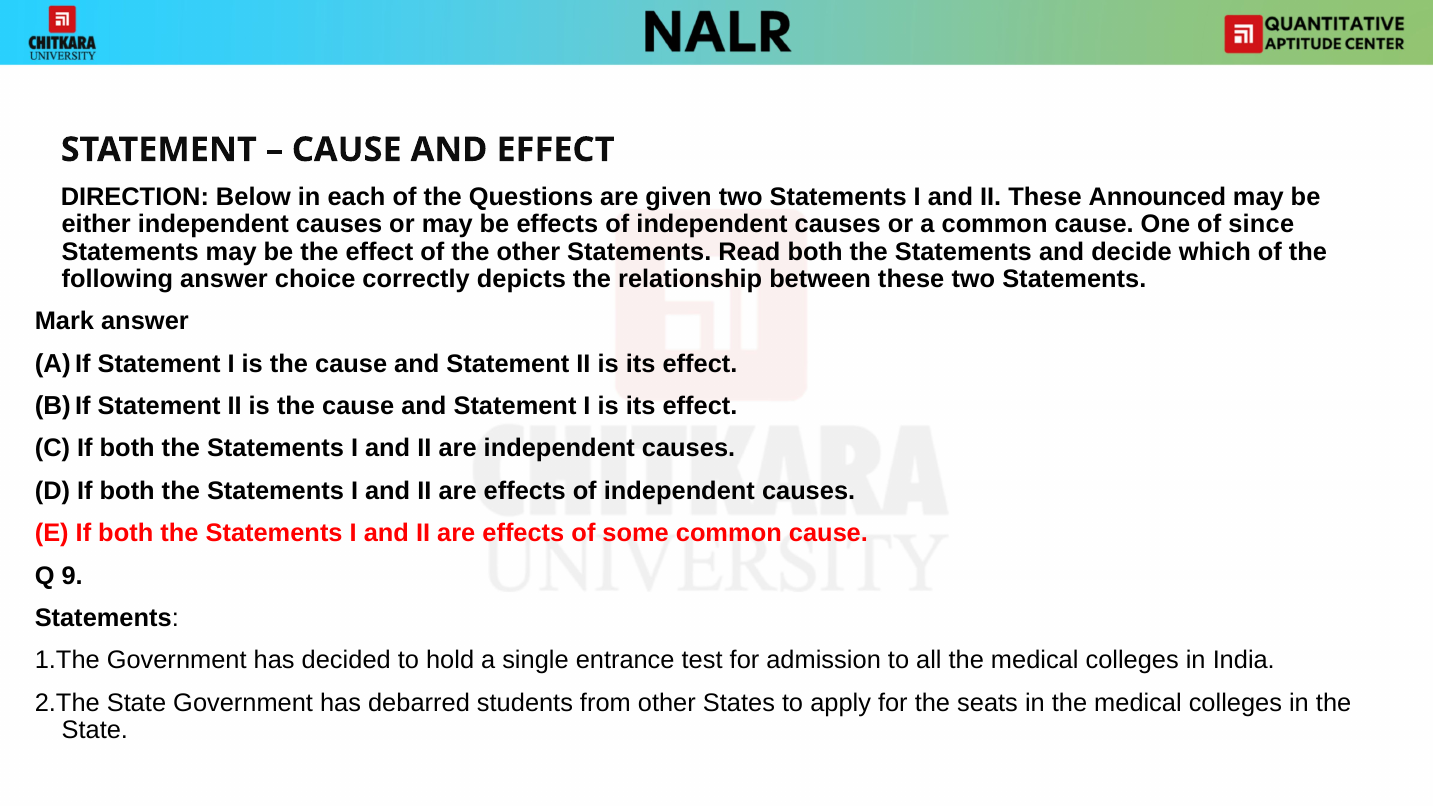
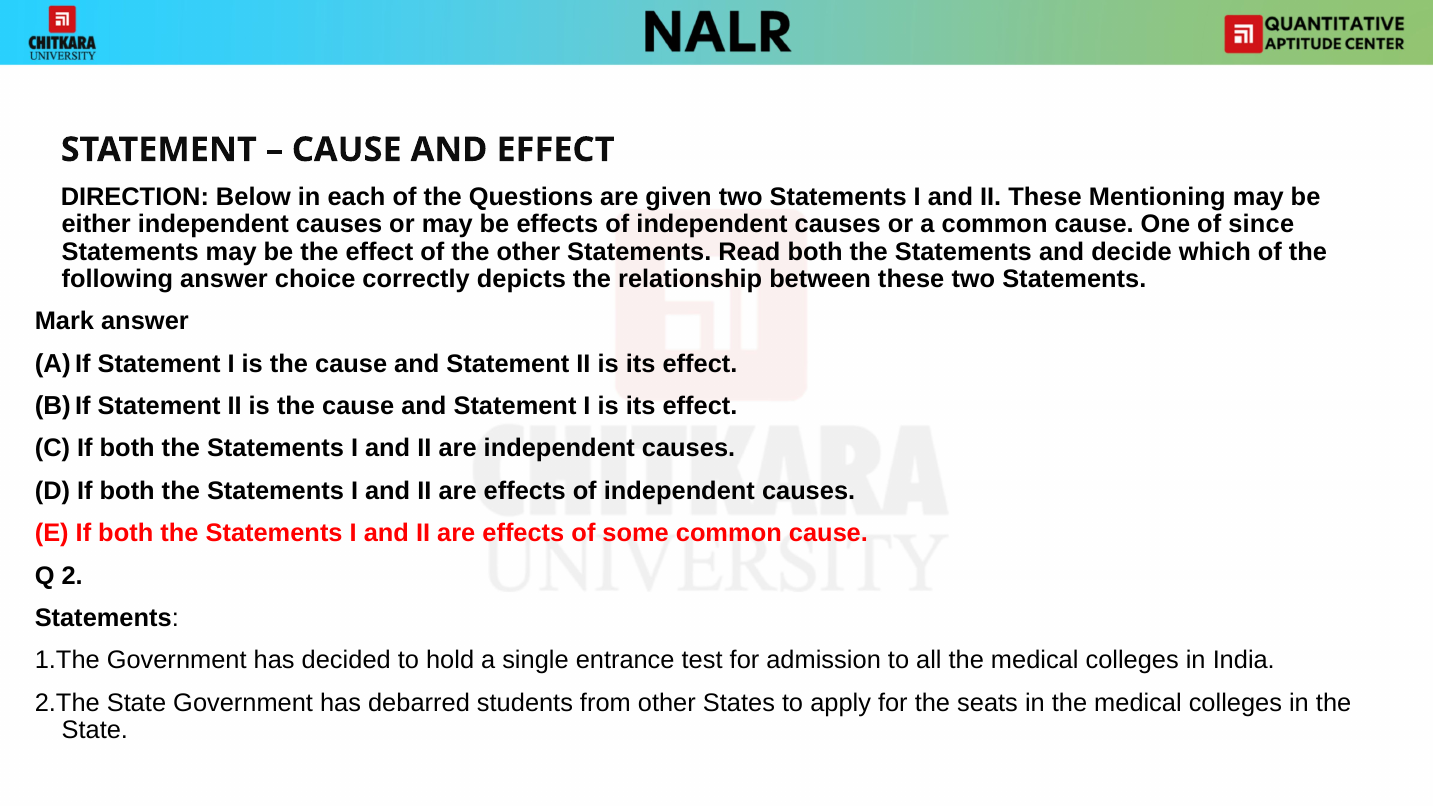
Announced: Announced -> Mentioning (1157, 197)
9: 9 -> 2 (72, 576)
